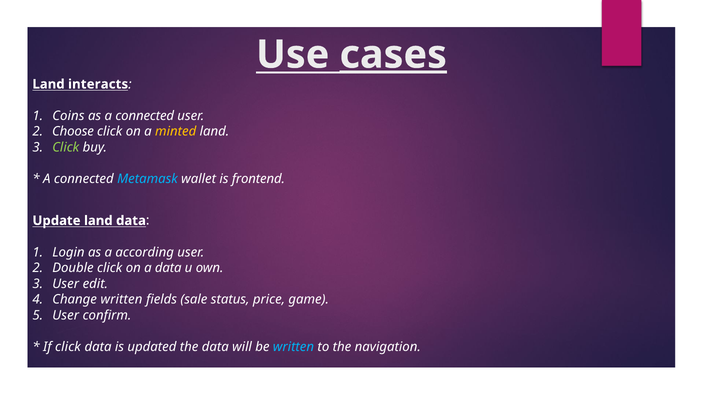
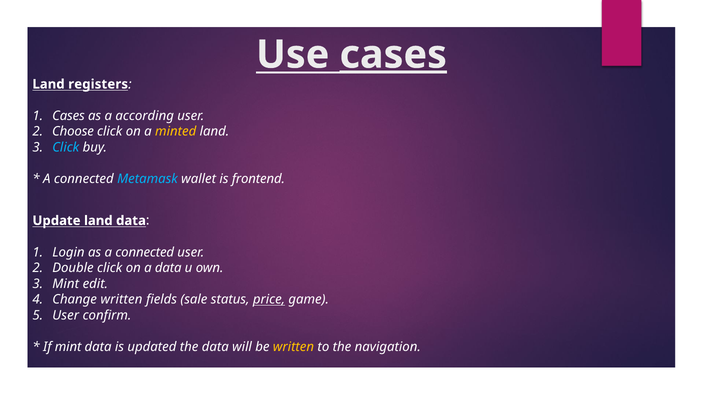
interacts: interacts -> registers (98, 84)
Coins: Coins -> Cases (68, 116)
as a connected: connected -> according (145, 116)
Click colour: light green -> light blue (66, 148)
as a according: according -> connected (145, 253)
User: User -> Mint (66, 284)
price underline: none -> present (269, 300)
If click: click -> mint (68, 347)
written colour: light blue -> yellow (294, 347)
